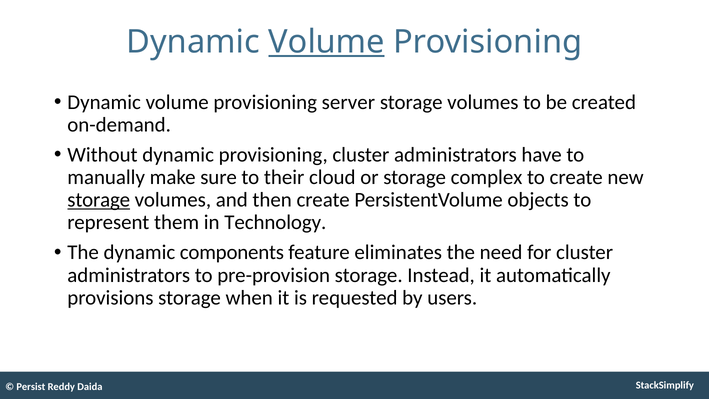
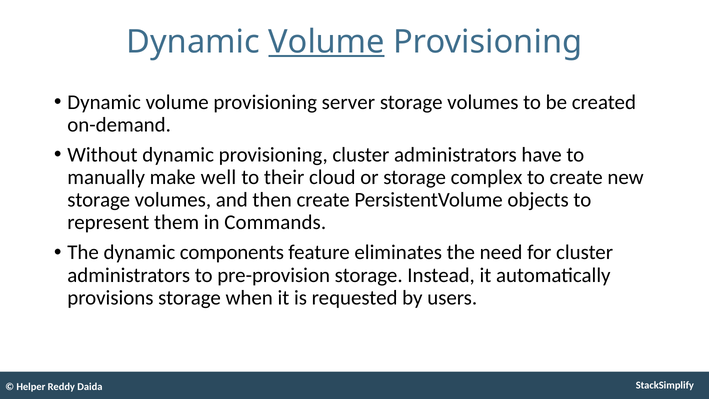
sure: sure -> well (218, 177)
storage underline: present -> none (99, 200)
Technology: Technology -> Commands (275, 222)
Persist: Persist -> Helper (31, 386)
